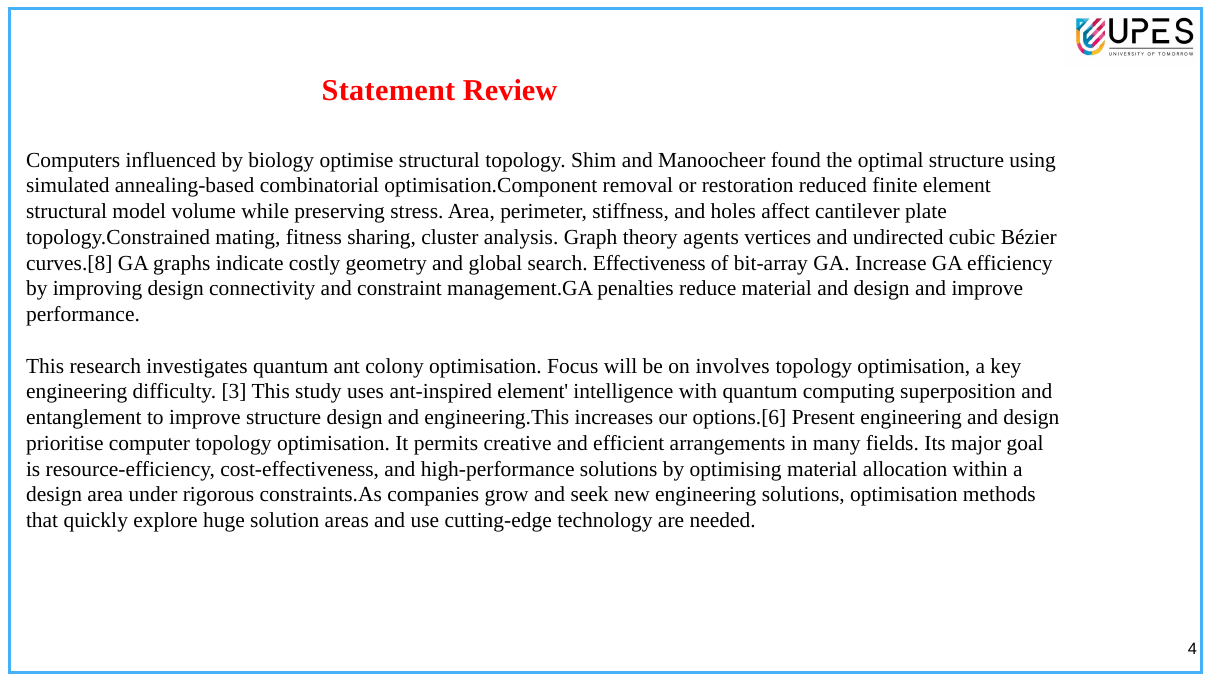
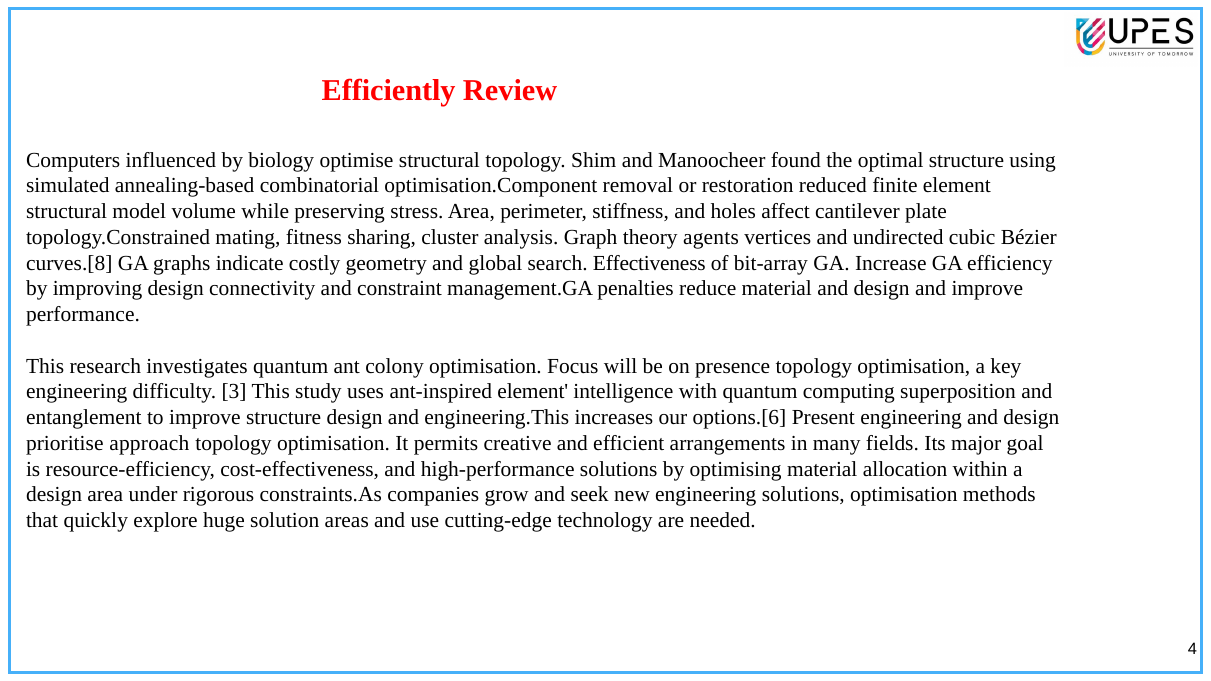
Statement: Statement -> Efficiently (389, 91)
involves: involves -> presence (733, 366)
computer: computer -> approach (149, 443)
